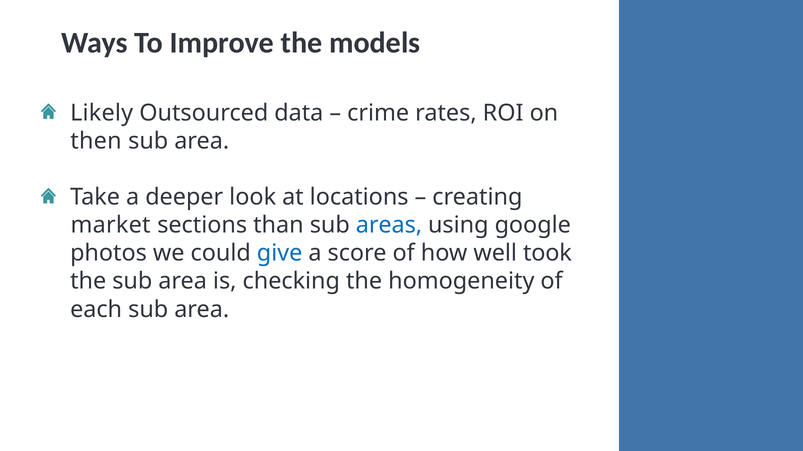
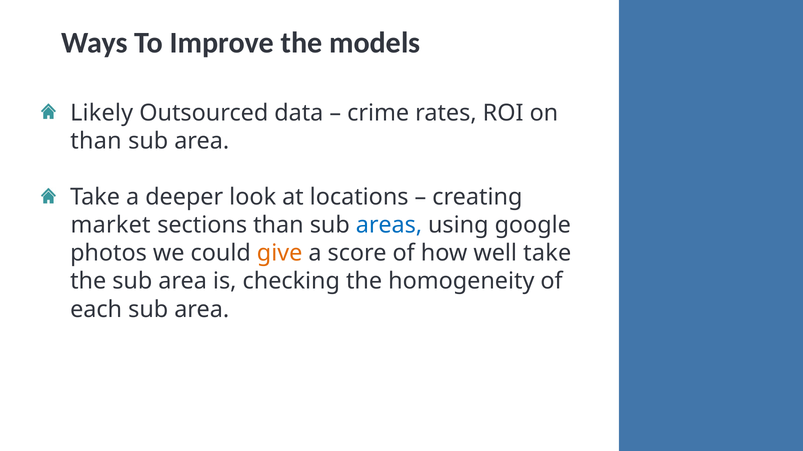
then: then -> than (96, 141)
give colour: blue -> orange (280, 254)
well took: took -> take (547, 254)
